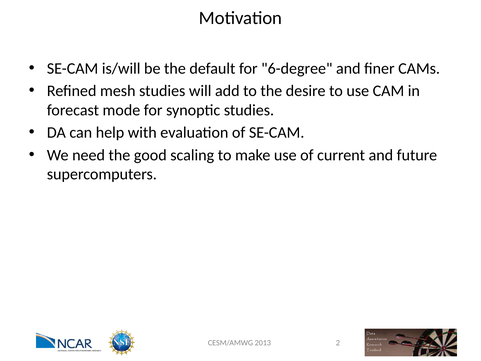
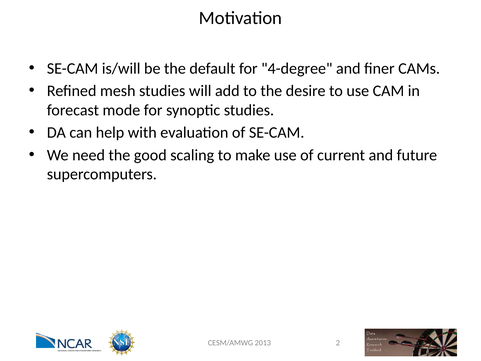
6-degree: 6-degree -> 4-degree (297, 68)
